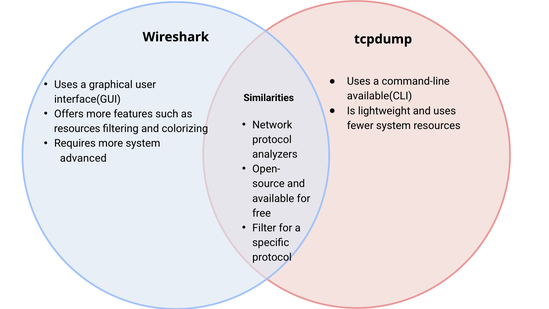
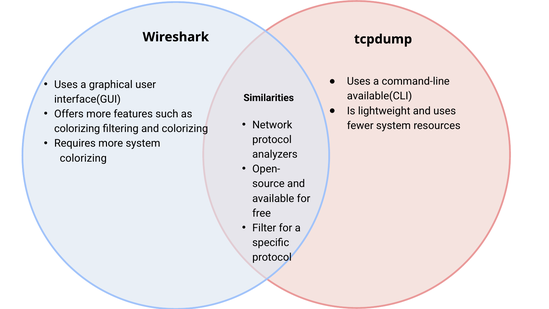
resources: resources -> colorizing (77, 129)
advanced: advanced -> colorizing (83, 158)
